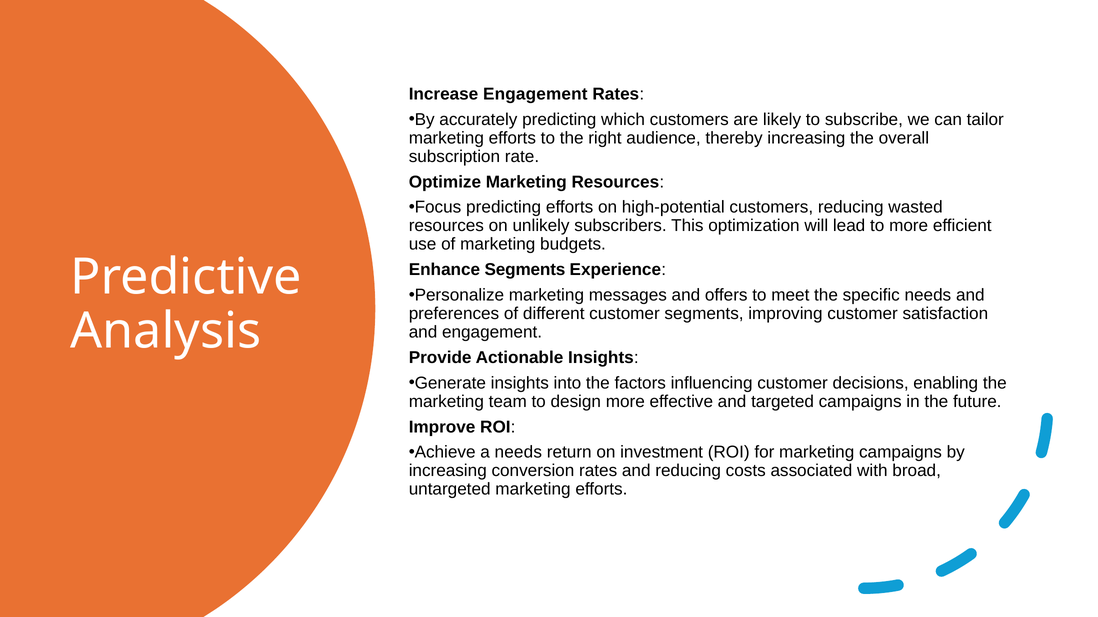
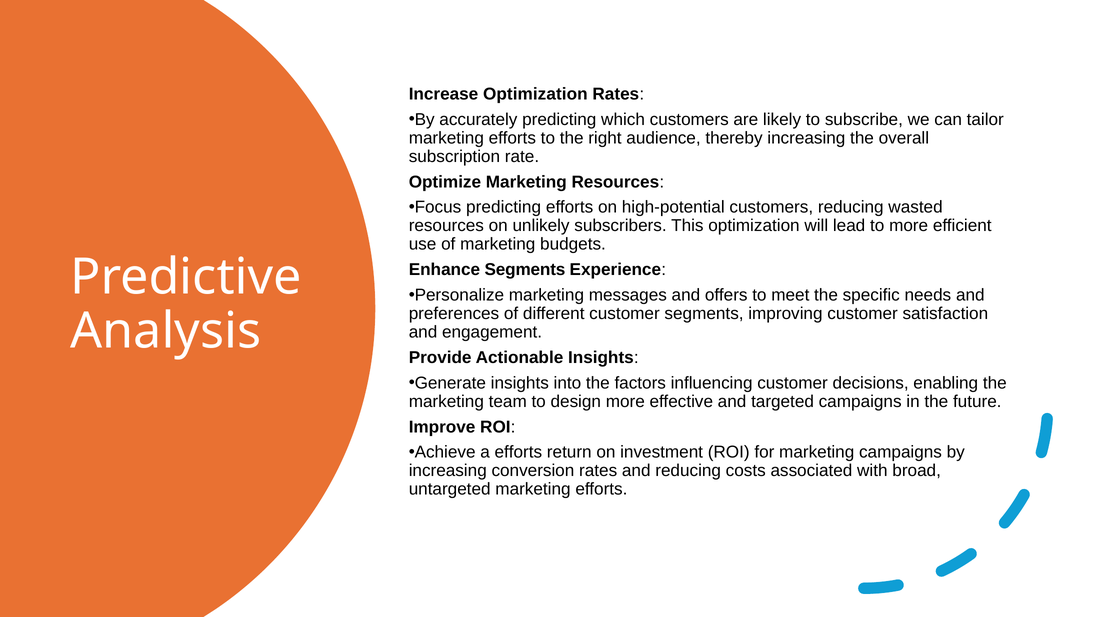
Increase Engagement: Engagement -> Optimization (535, 94)
a needs: needs -> efforts (518, 453)
